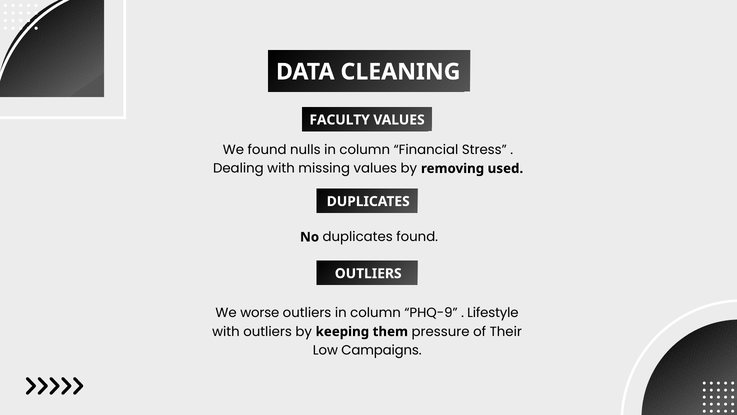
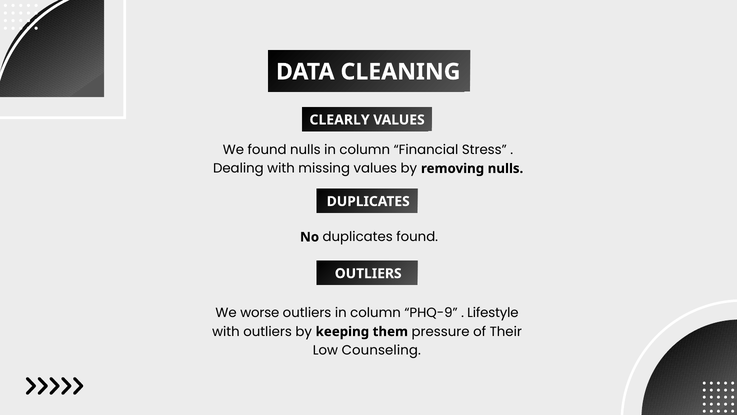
FACULTY: FACULTY -> CLEARLY (340, 120)
used: used -> nulls (505, 168)
Campaigns: Campaigns -> Counseling (381, 350)
